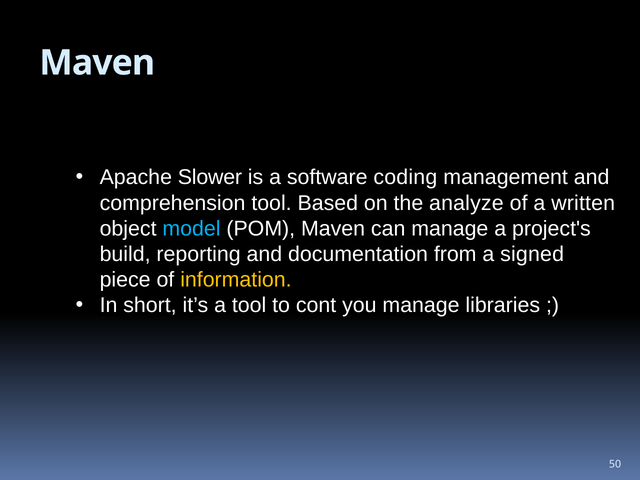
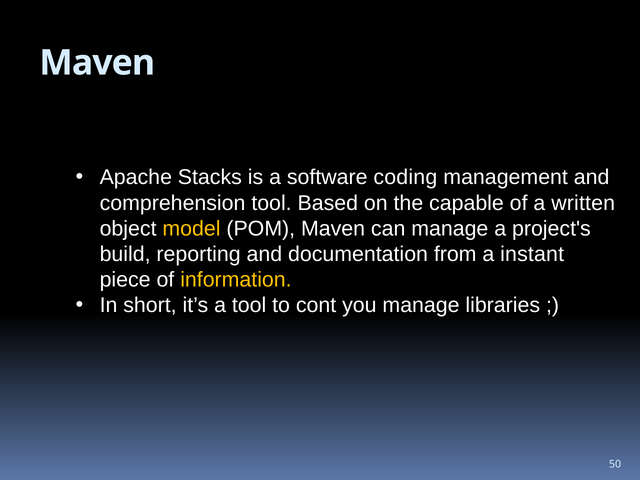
Slower: Slower -> Stacks (210, 177)
analyze: analyze -> capable (466, 203)
model colour: light blue -> yellow (191, 229)
signed: signed -> instant (532, 254)
